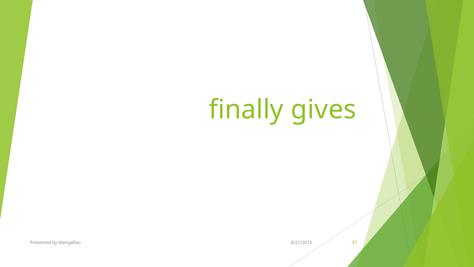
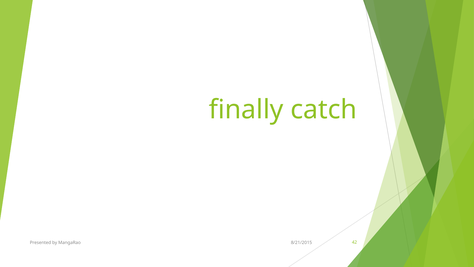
gives: gives -> catch (324, 110)
